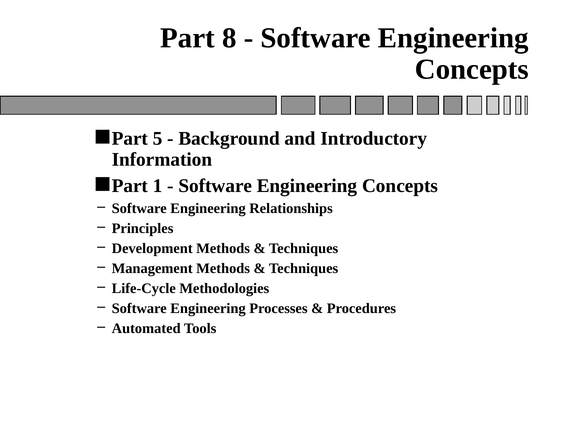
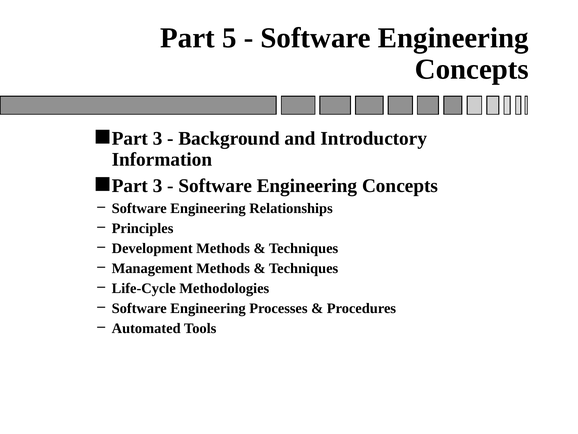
8: 8 -> 5 (229, 38)
5: 5 -> 3 (158, 138)
1: 1 -> 3 (158, 186)
